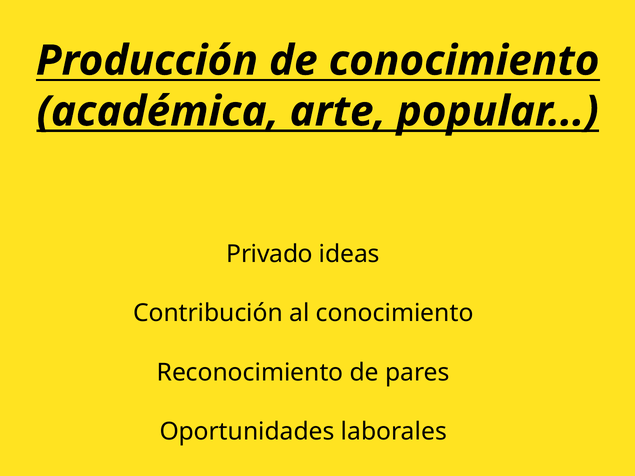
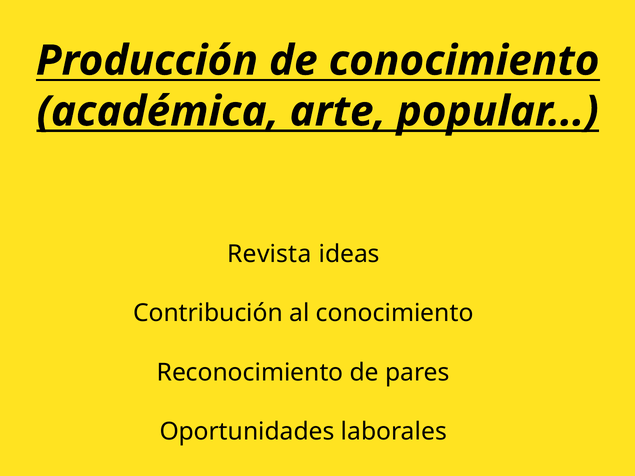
Privado: Privado -> Revista (269, 254)
